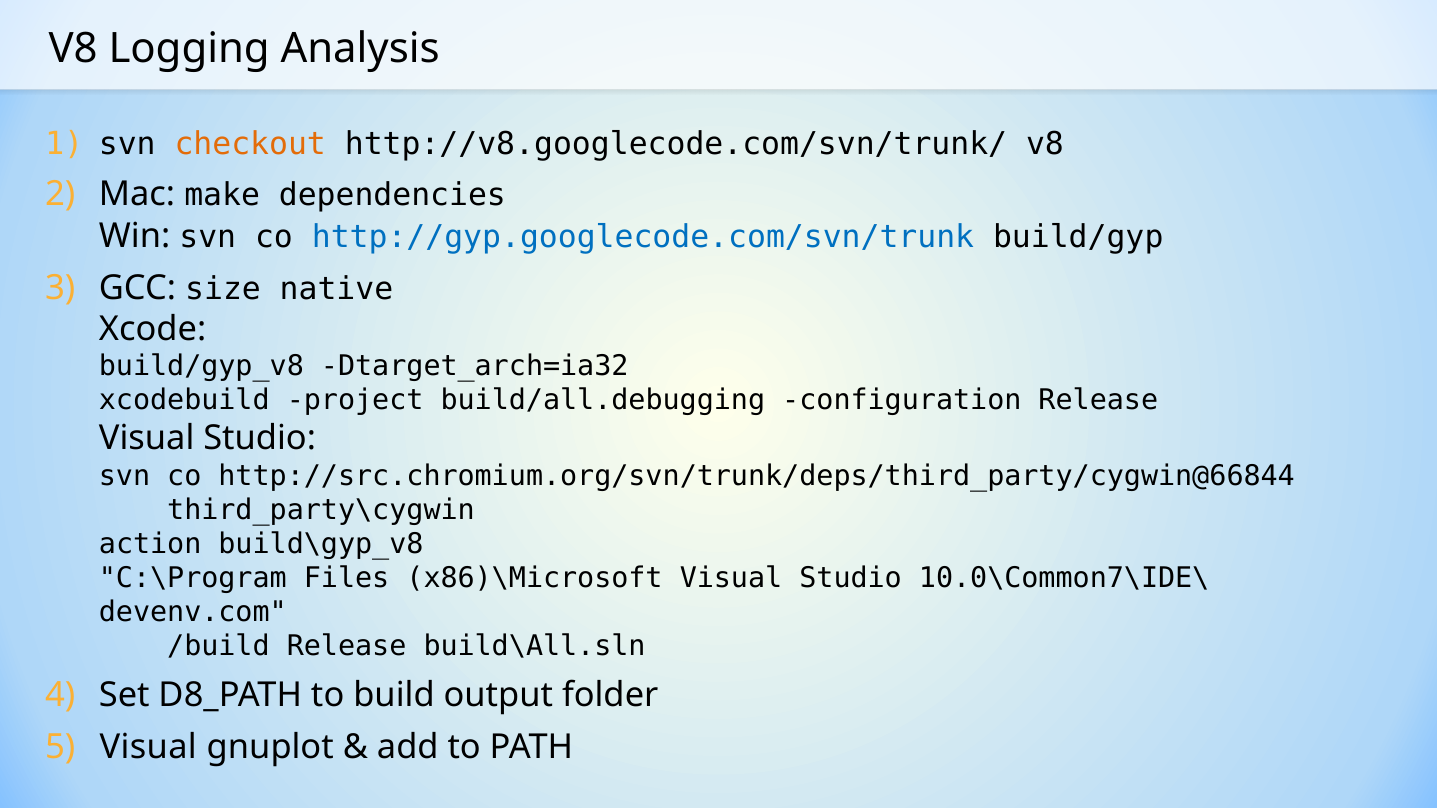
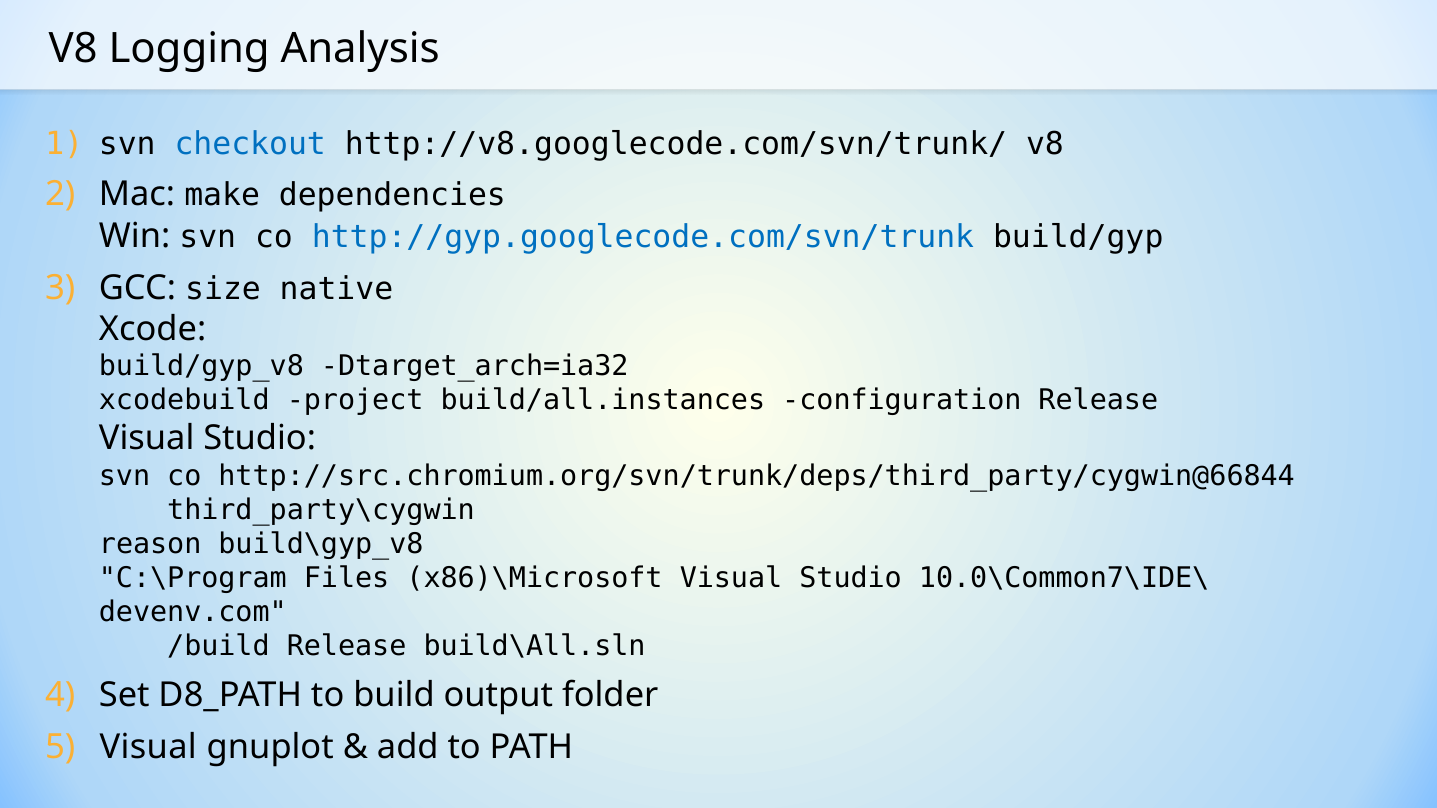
checkout colour: orange -> blue (250, 144)
build/all.debugging: build/all.debugging -> build/all.instances (603, 401)
action: action -> reason (150, 544)
